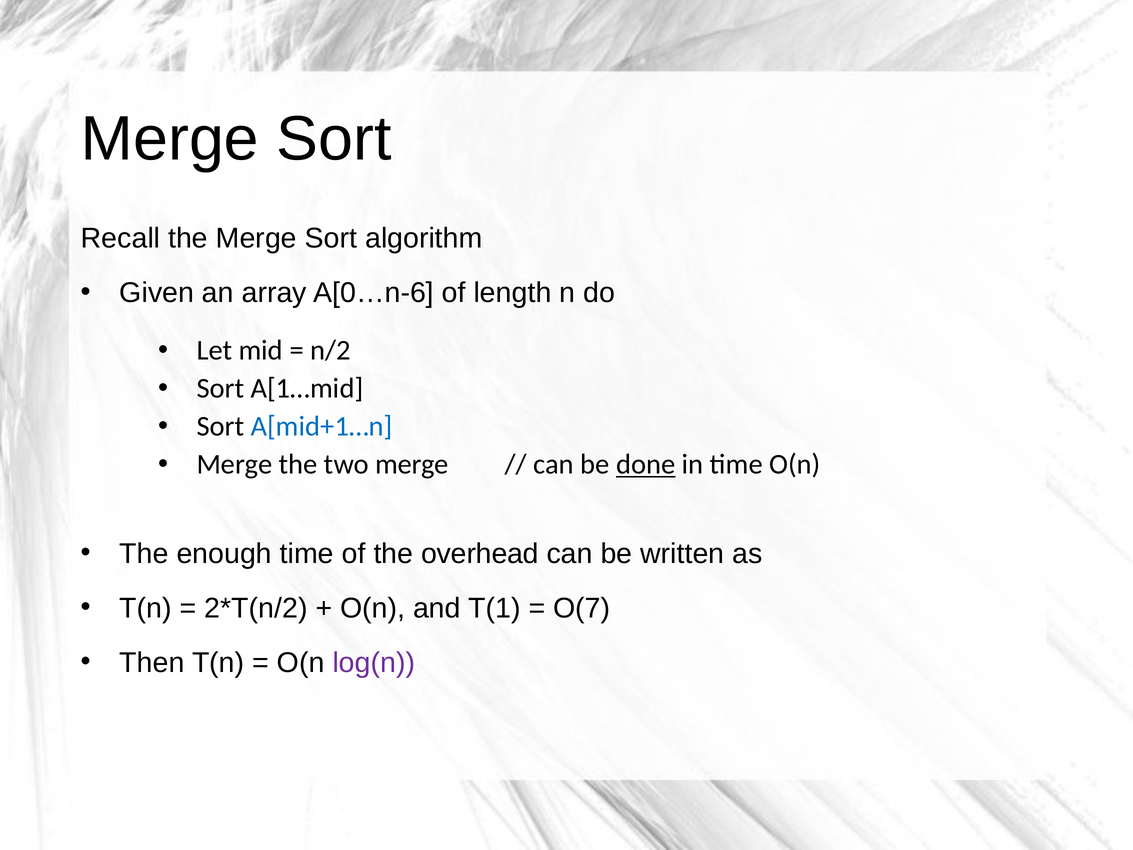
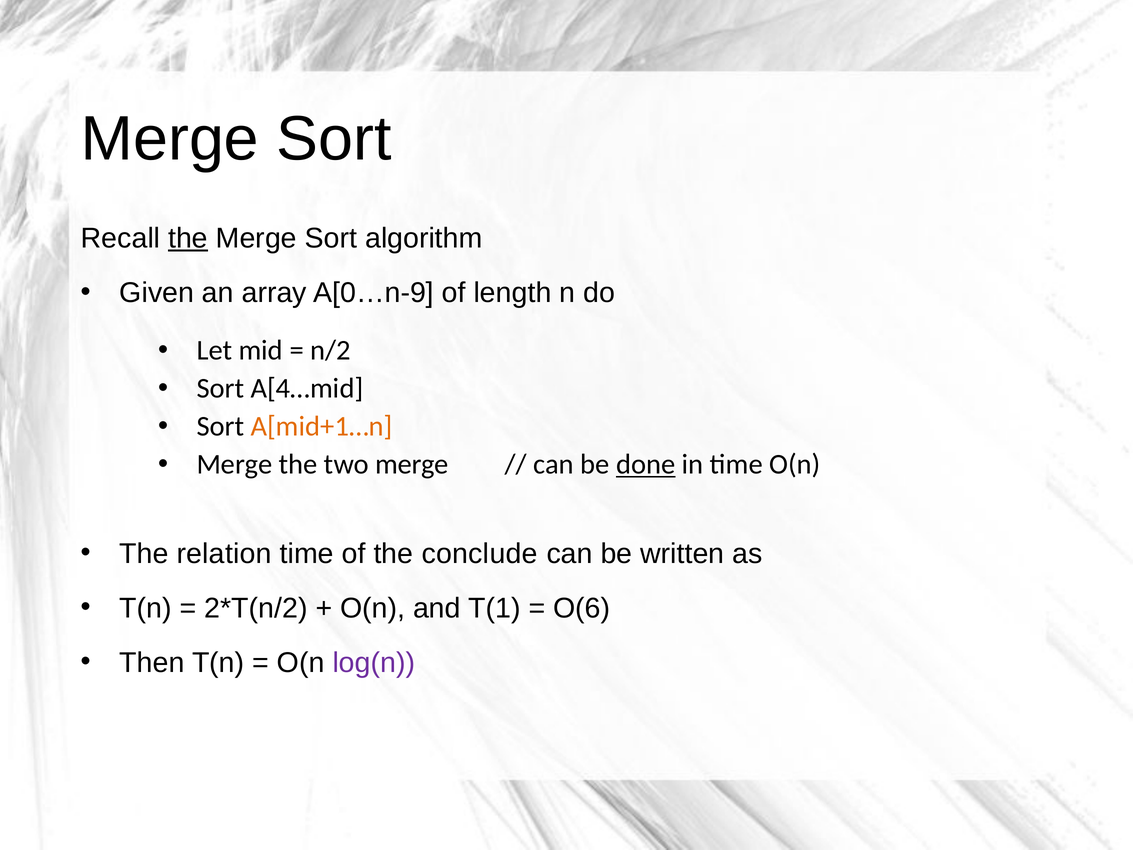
the underline: none -> present (188, 238)
A[0…n-6: A[0…n-6 -> A[0…n-9 (374, 293)
A[1…mid: A[1…mid -> A[4…mid (307, 388)
A[mid+1…n colour: blue -> orange (322, 426)
enough: enough -> relation (224, 553)
overhead: overhead -> conclude (480, 553)
O(7: O(7 -> O(6 (582, 608)
